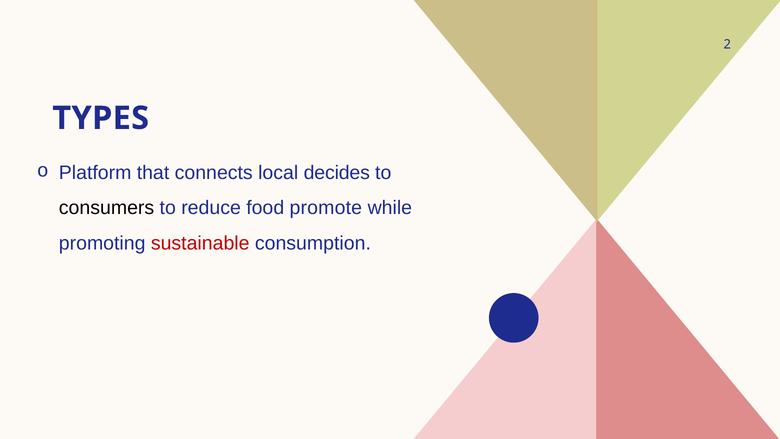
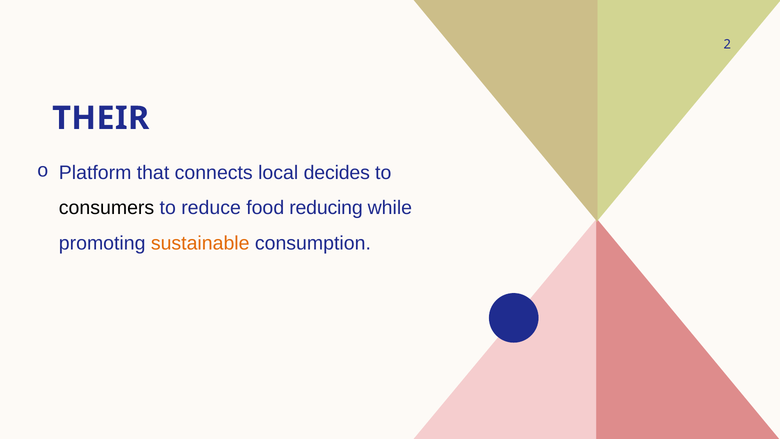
TYPES: TYPES -> THEIR (101, 118)
promote: promote -> reducing (326, 208)
sustainable colour: red -> orange (200, 243)
